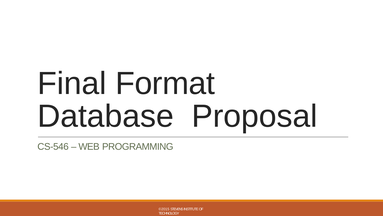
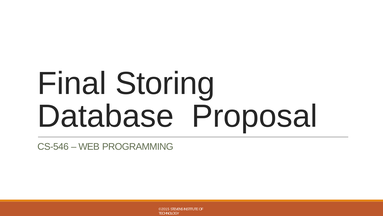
Format: Format -> Storing (165, 83)
